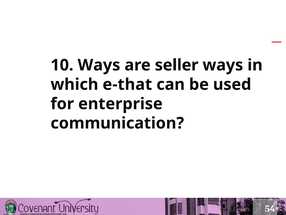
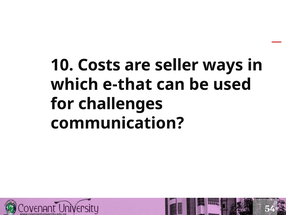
10 Ways: Ways -> Costs (99, 65)
enterprise: enterprise -> challenges (121, 104)
